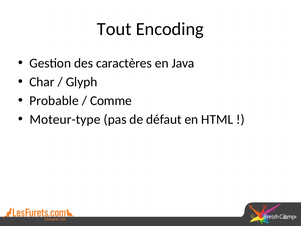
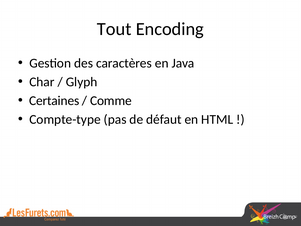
Probable: Probable -> Certaines (54, 101)
Moteur-type: Moteur-type -> Compte-type (65, 119)
